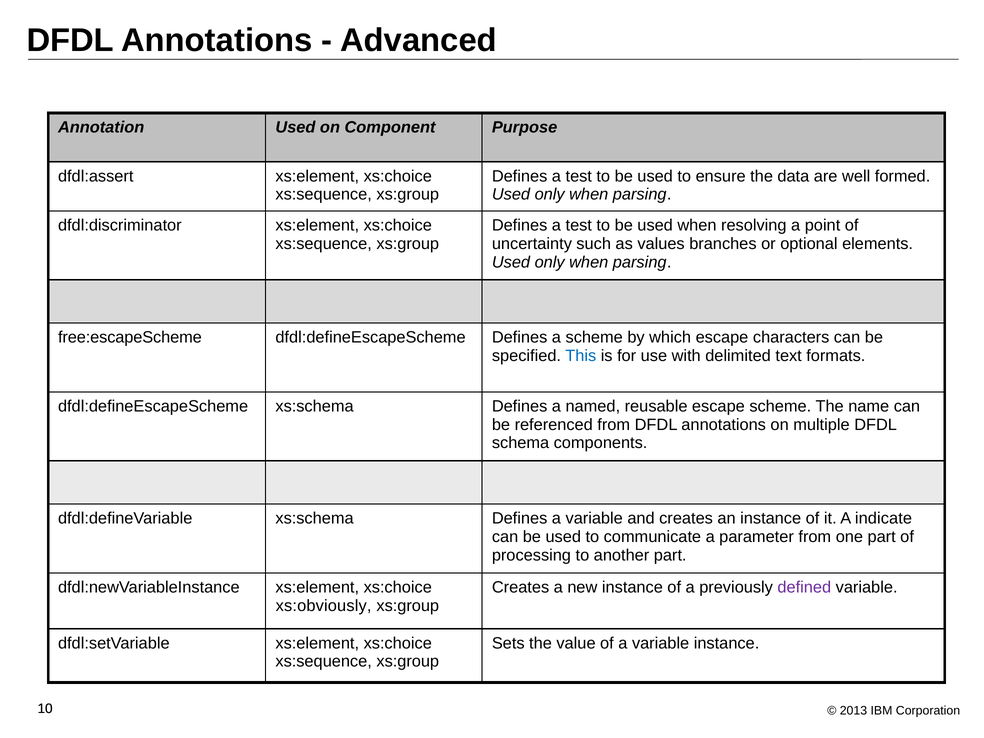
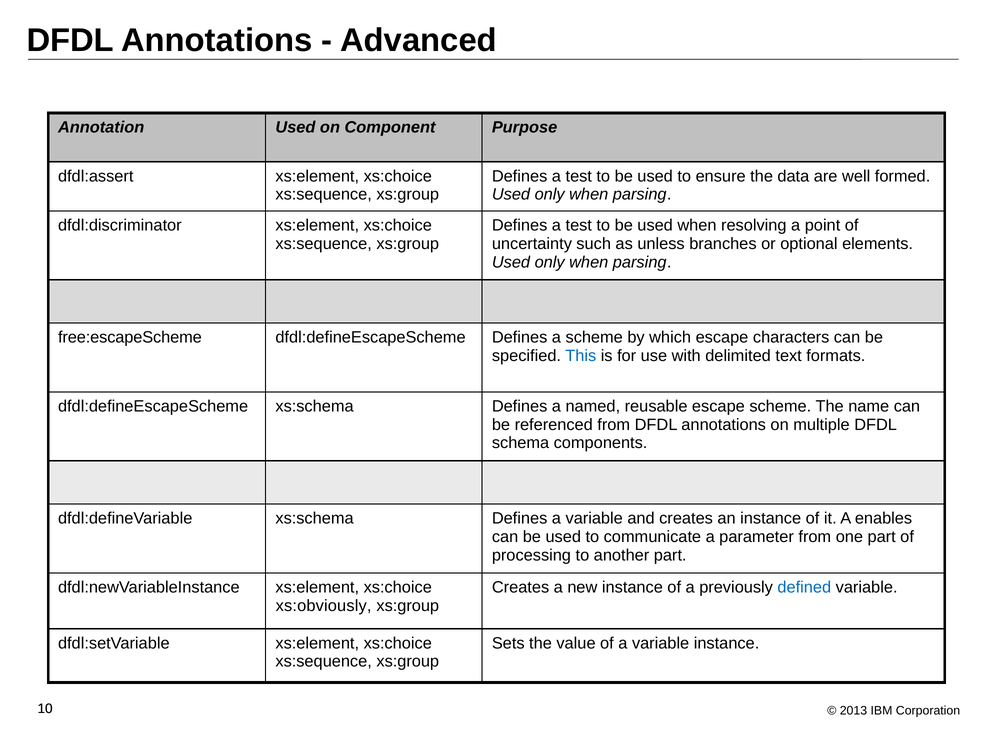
values: values -> unless (661, 244)
indicate: indicate -> enables (884, 519)
defined colour: purple -> blue (804, 587)
